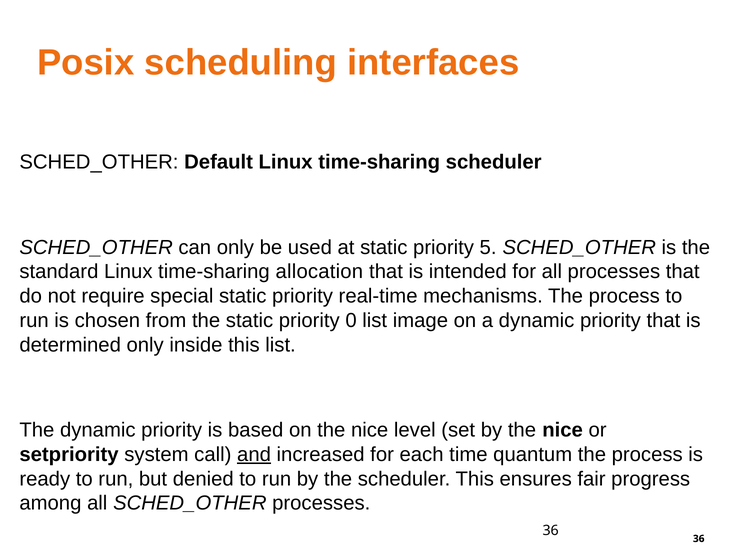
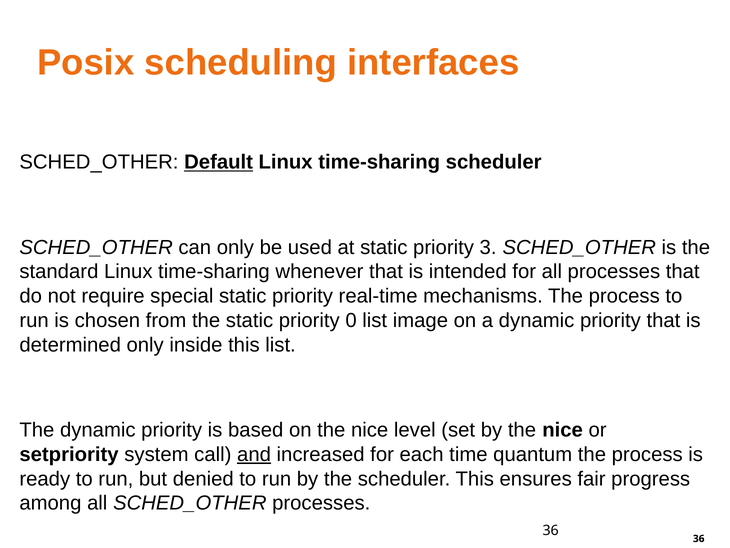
Default underline: none -> present (219, 162)
5: 5 -> 3 (488, 247)
allocation: allocation -> whenever (319, 272)
